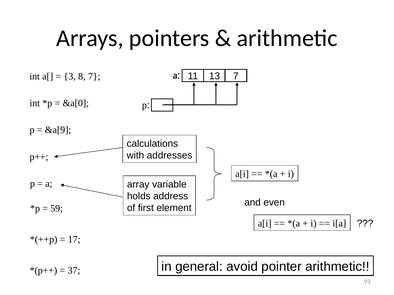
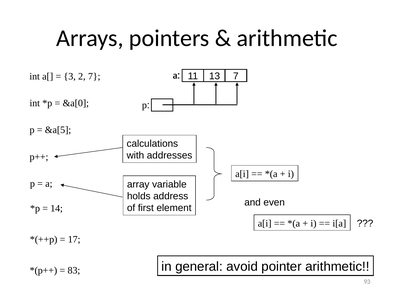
8: 8 -> 2 (82, 77)
&a[9: &a[9 -> &a[5 (58, 130)
59: 59 -> 14 (57, 209)
37: 37 -> 83 (74, 271)
